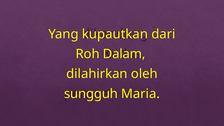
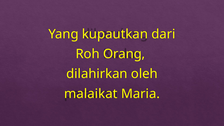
Dalam: Dalam -> Orang (124, 54)
sungguh: sungguh -> malaikat (91, 94)
